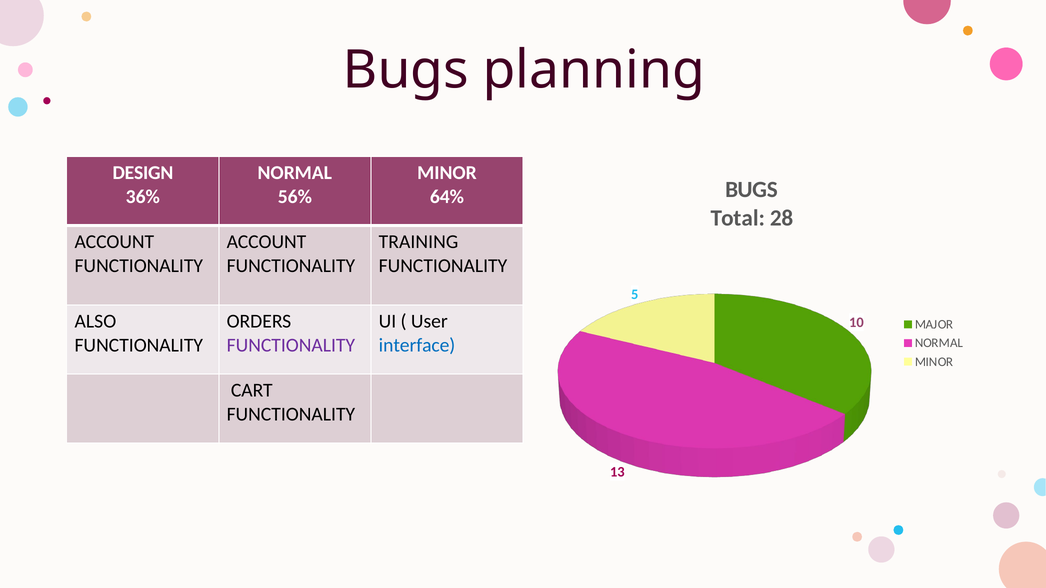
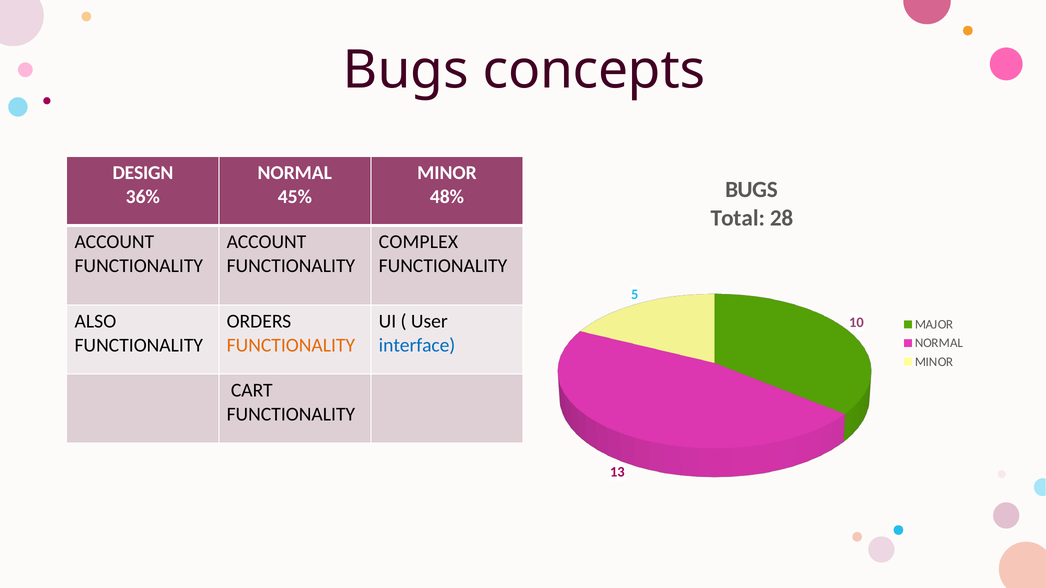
planning: planning -> concepts (594, 70)
56%: 56% -> 45% (295, 197)
64%: 64% -> 48% (447, 197)
TRAINING: TRAINING -> COMPLEX (418, 242)
FUNCTIONALITY colour: purple -> orange (291, 345)
